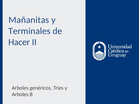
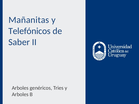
Terminales: Terminales -> Telefónicos (29, 31)
Hacer: Hacer -> Saber (19, 42)
